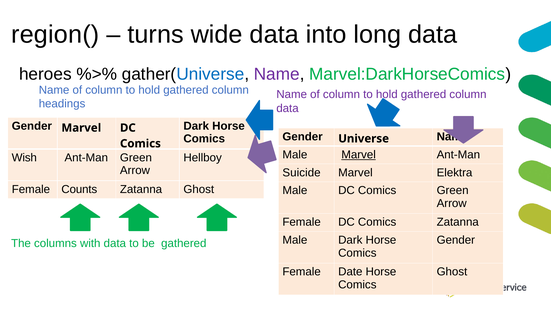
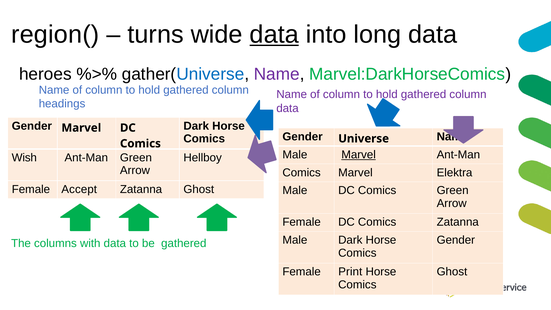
data underline: none -> present (274, 34)
Suicide: Suicide -> Comics (302, 173)
Counts: Counts -> Accept (79, 189)
Date: Date -> Print (350, 272)
